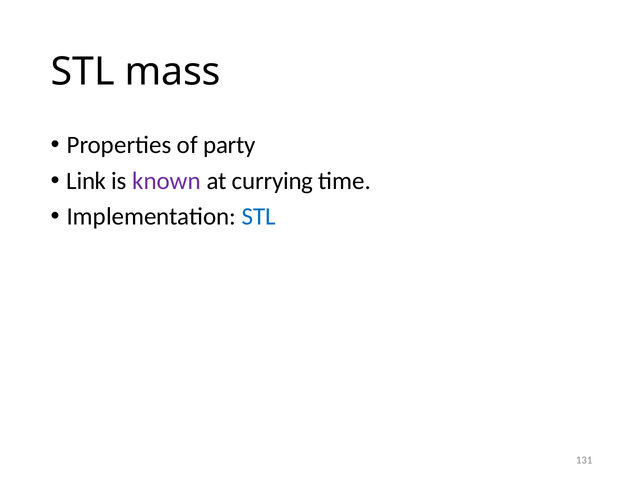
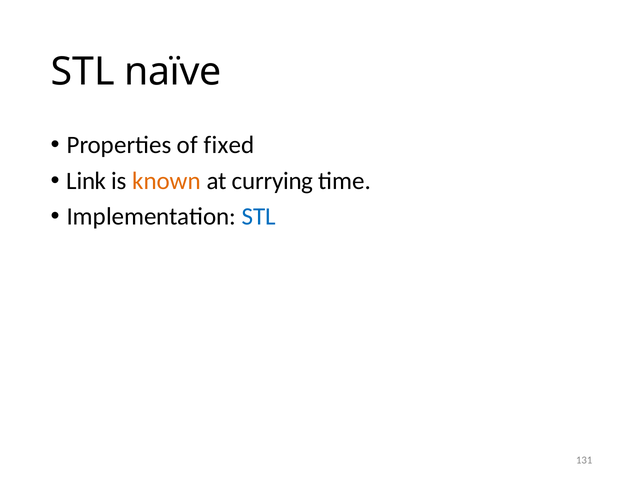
mass: mass -> naïve (173, 72)
party: party -> fixed (229, 145)
known colour: purple -> orange (167, 181)
